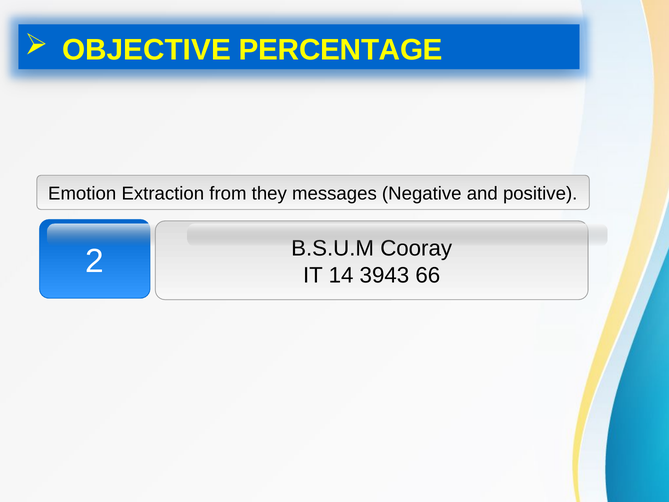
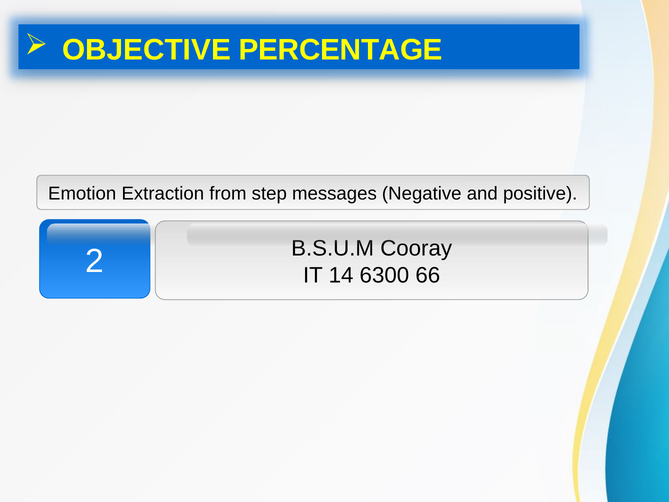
they: they -> step (269, 194)
3943: 3943 -> 6300 (384, 275)
